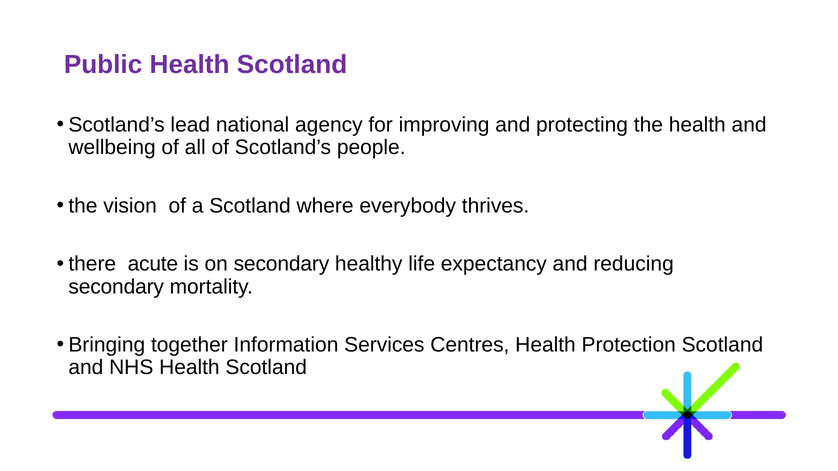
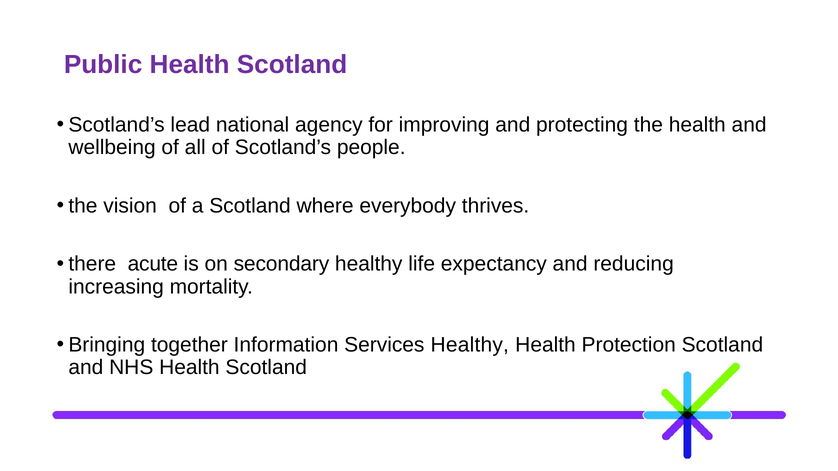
secondary: secondary -> increasing (116, 287)
Services Centres: Centres -> Healthy (470, 345)
